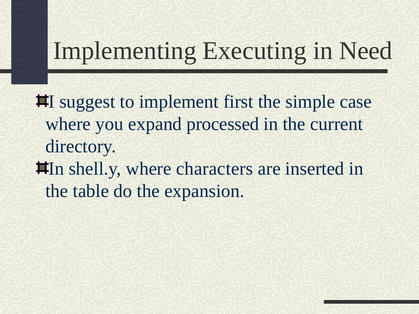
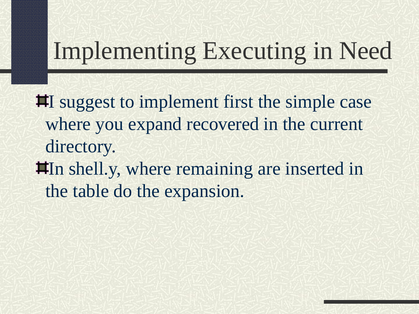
processed: processed -> recovered (223, 124)
characters: characters -> remaining (215, 169)
